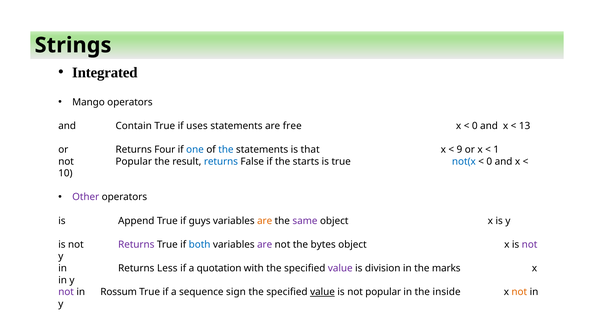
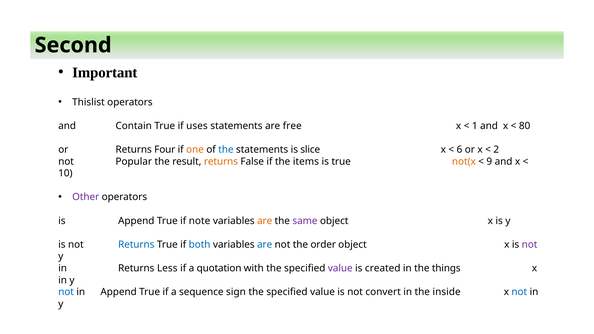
Strings: Strings -> Second (73, 45)
Integrated: Integrated -> Important (105, 73)
Mango: Mango -> Thislist (88, 102)
0: 0 -> 1 (475, 126)
13: 13 -> 80 (525, 126)
one colour: blue -> orange (195, 150)
that: that -> slice (310, 150)
9: 9 -> 6 (459, 150)
1: 1 -> 2 (496, 150)
returns colour: blue -> orange (221, 161)
starts: starts -> items (306, 161)
not(x colour: blue -> orange (464, 161)
0: 0 -> 9 (489, 161)
guys: guys -> note (200, 221)
Returns colour: purple -> blue (136, 245)
are colour: purple -> blue (265, 245)
bytes: bytes -> order (323, 245)
division: division -> created (383, 268)
marks: marks -> things (446, 268)
not colour: purple -> blue (66, 292)
in Rossum: Rossum -> Append (119, 292)
value underline: present -> none (322, 292)
is not popular: popular -> convert (383, 292)
not colour: orange -> blue (519, 292)
